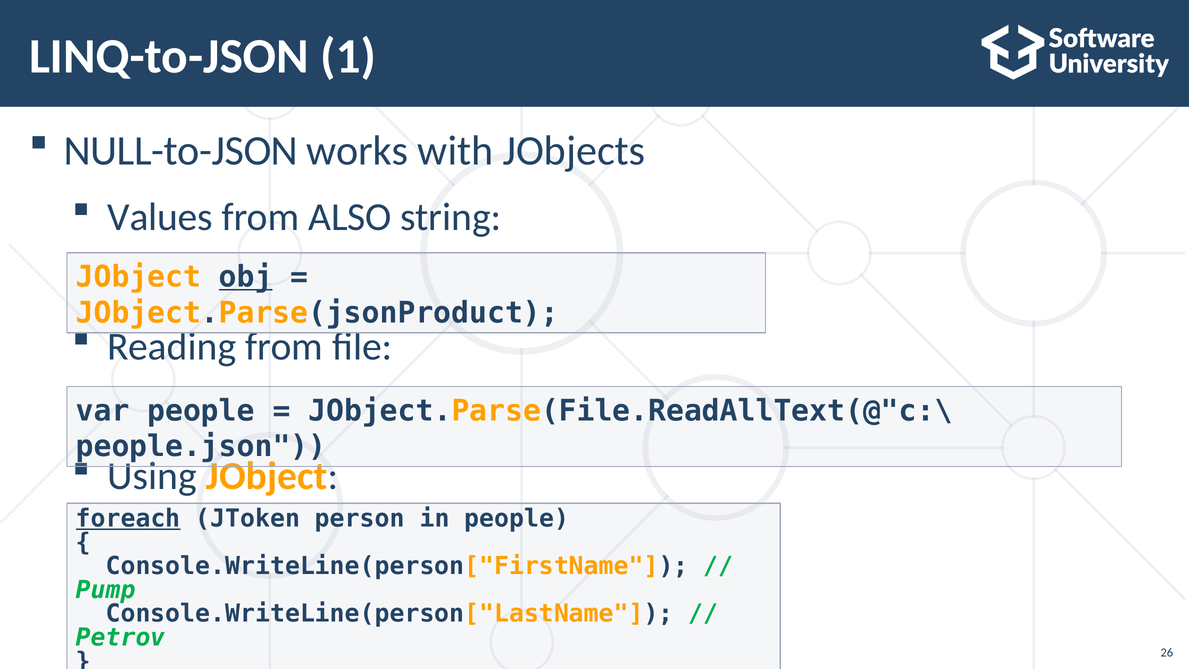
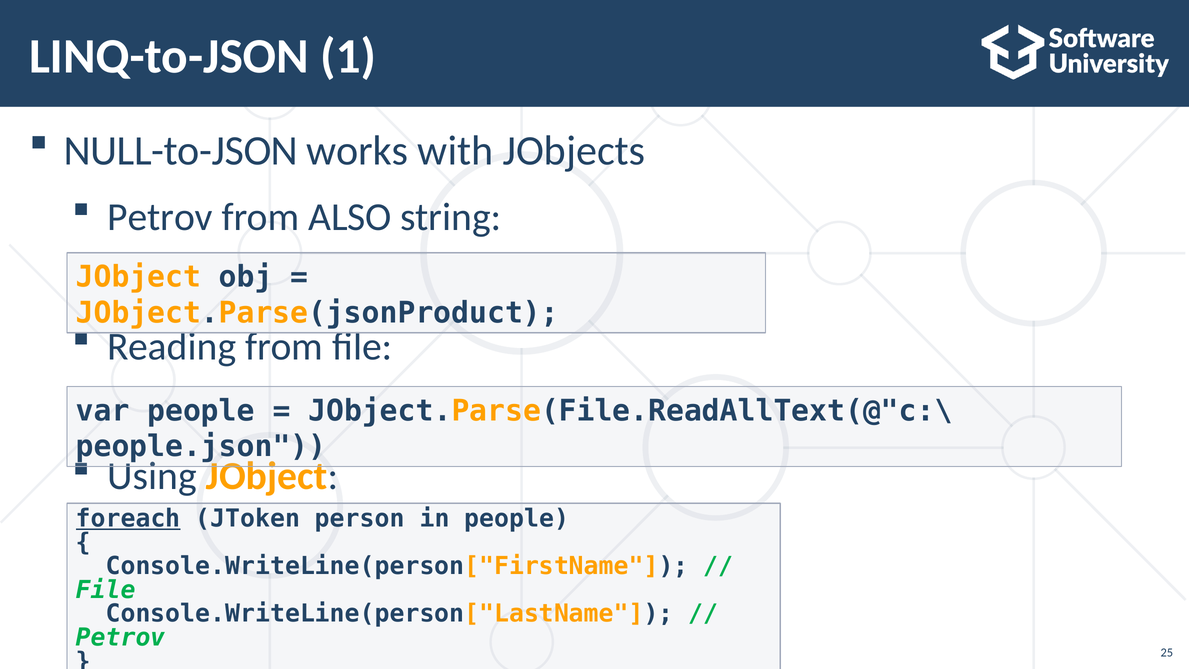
Values: Values -> Petrov (160, 217)
obj underline: present -> none (246, 277)
Pump: Pump -> File (106, 590)
26: 26 -> 25 (1167, 652)
